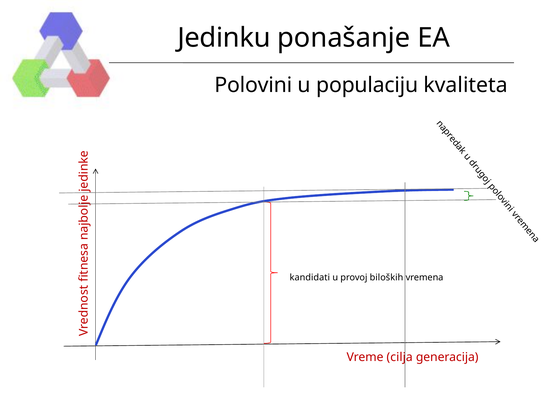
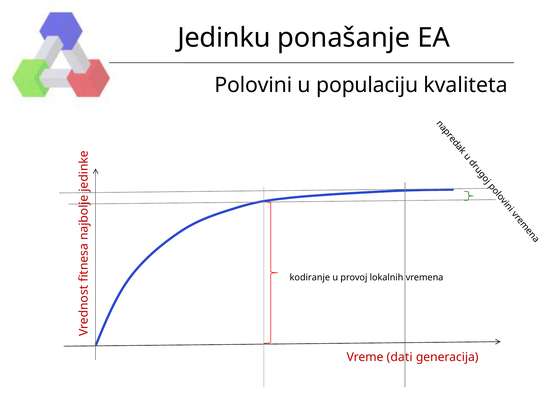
kandidati: kandidati -> kodiranje (310, 277)
biloških: biloških -> lokalnih (387, 277)
cilja: cilja -> dati (400, 357)
